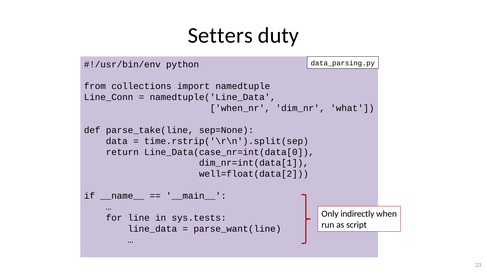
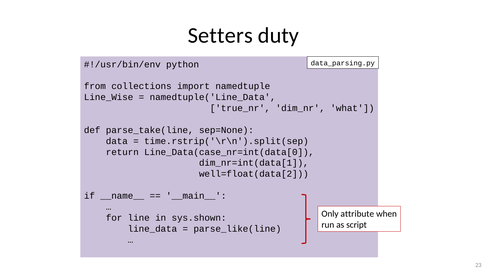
Line_Conn: Line_Conn -> Line_Wise (109, 97)
when_nr: when_nr -> true_nr (240, 108)
indirectly: indirectly -> attribute (357, 214)
sys.tests: sys.tests -> sys.shown (199, 218)
parse_want(line: parse_want(line -> parse_like(line (237, 229)
